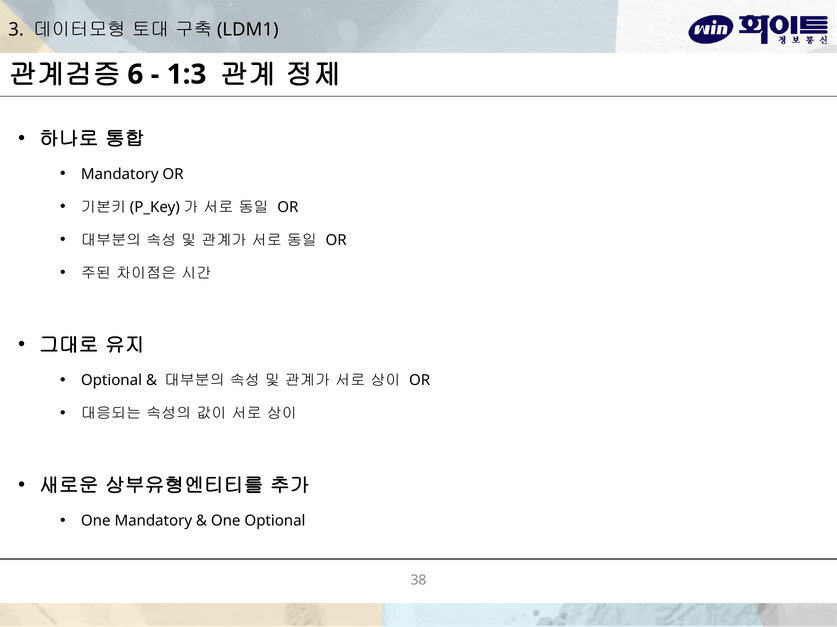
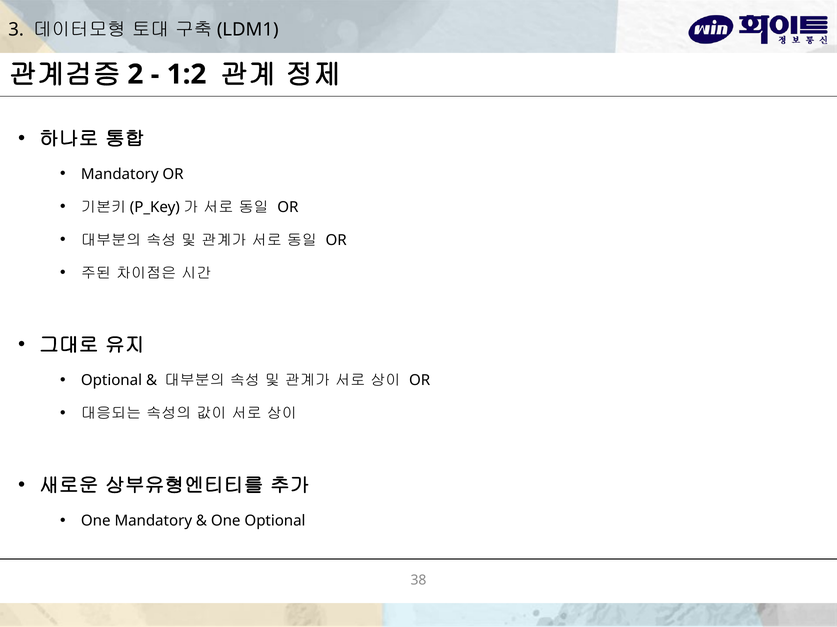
6: 6 -> 2 (135, 74)
1:3: 1:3 -> 1:2 (187, 74)
